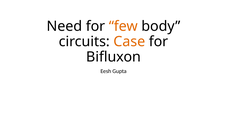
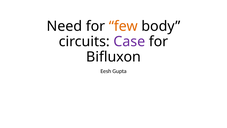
Case colour: orange -> purple (129, 41)
